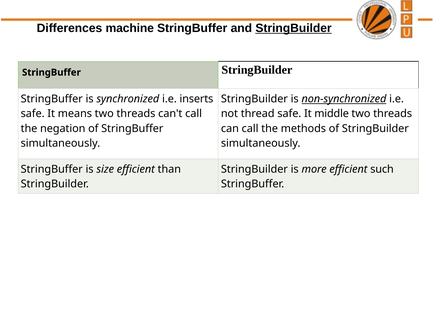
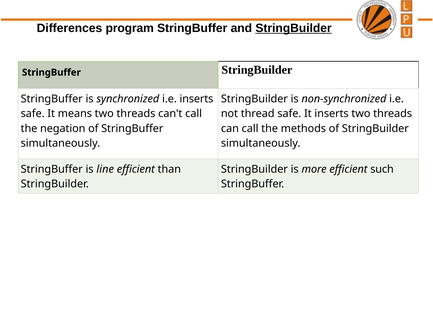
machine: machine -> program (130, 28)
non-synchronized underline: present -> none (344, 99)
It middle: middle -> inserts (332, 114)
size: size -> line (105, 169)
